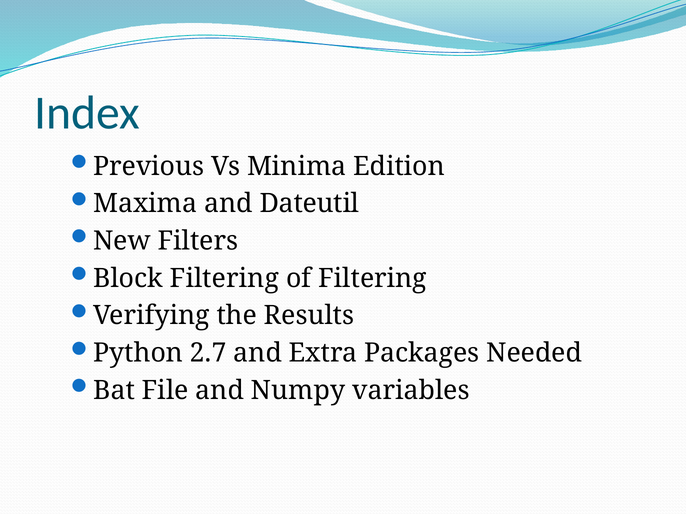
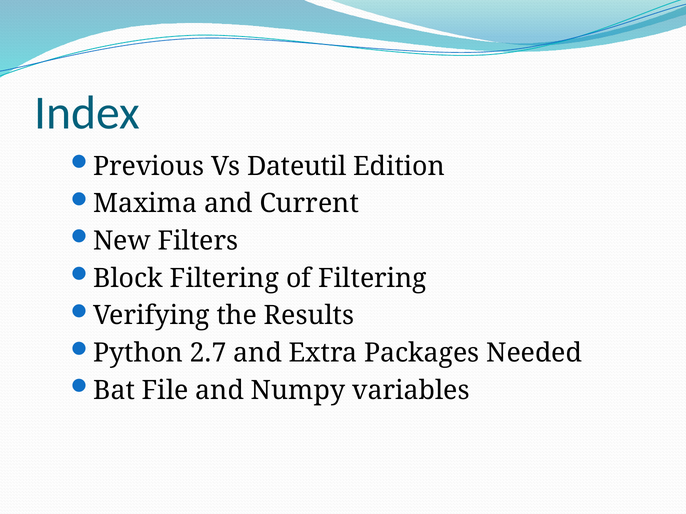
Minima: Minima -> Dateutil (297, 166)
Dateutil: Dateutil -> Current (309, 204)
